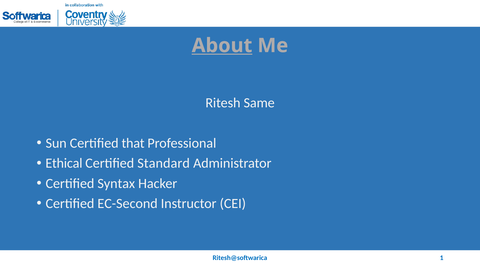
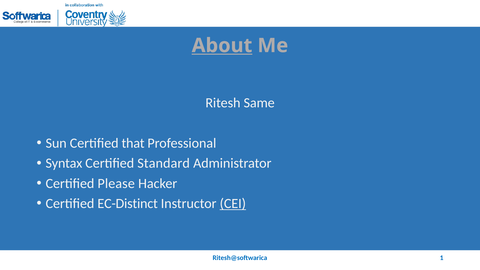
Ethical: Ethical -> Syntax (64, 163)
Syntax: Syntax -> Please (116, 183)
EC-Second: EC-Second -> EC-Distinct (128, 204)
CEI underline: none -> present (233, 204)
